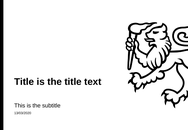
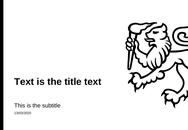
Title: Title -> Text (24, 82)
